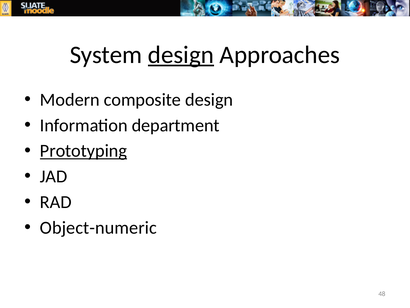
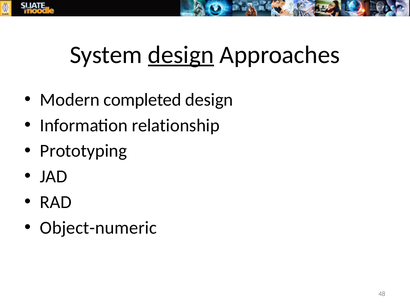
composite: composite -> completed (142, 100)
department: department -> relationship (176, 125)
Prototyping underline: present -> none (83, 151)
